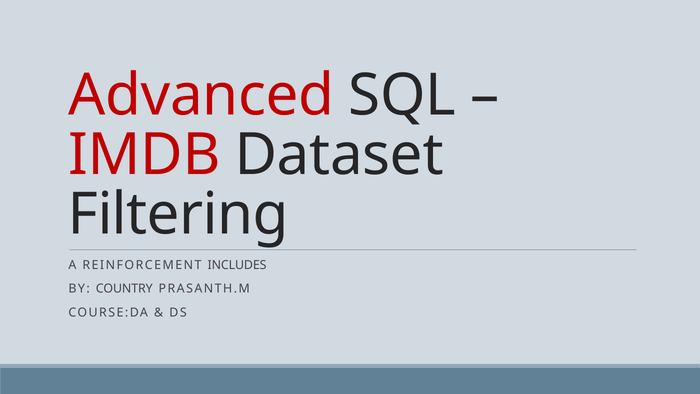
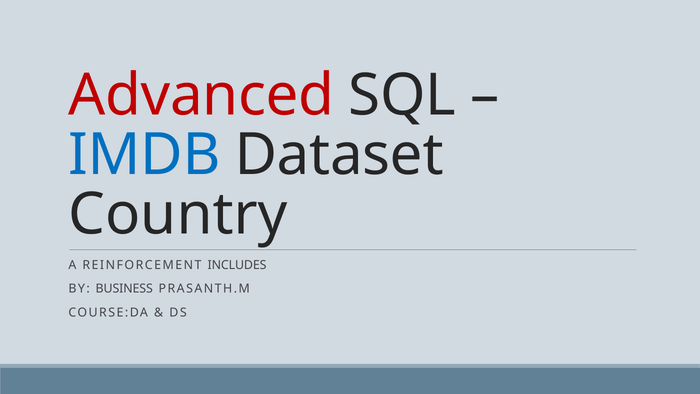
IMDB colour: red -> blue (144, 155)
Filtering: Filtering -> Country (178, 215)
COUNTRY: COUNTRY -> BUSINESS (124, 289)
